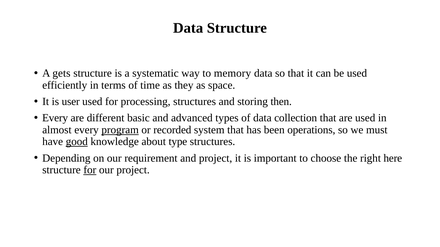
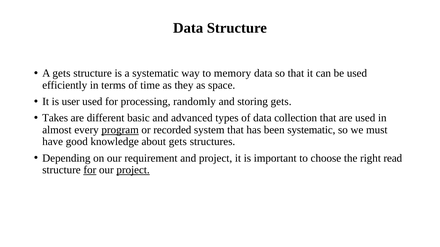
processing structures: structures -> randomly (195, 102)
storing then: then -> gets (281, 102)
Every: Every -> Takes (55, 118)
been operations: operations -> systematic (311, 130)
good underline: present -> none (77, 142)
about type: type -> gets (178, 142)
here: here -> read (393, 158)
project underline: none -> present (133, 170)
